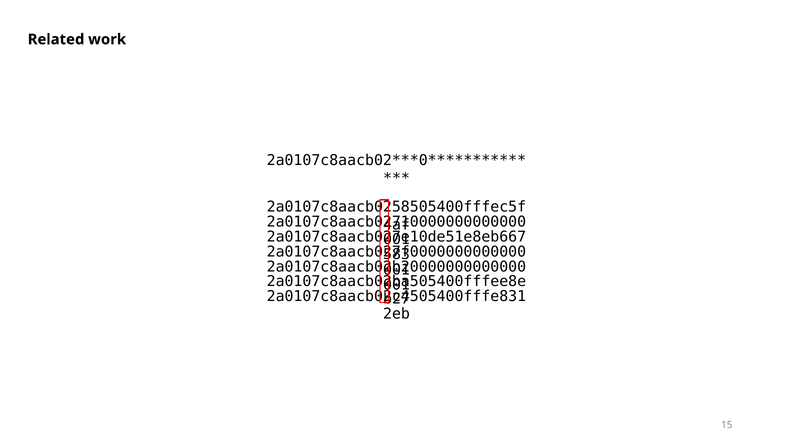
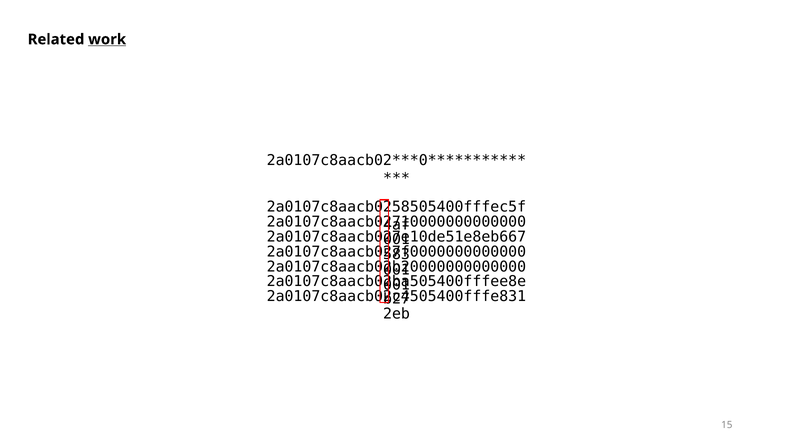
work underline: none -> present (107, 39)
